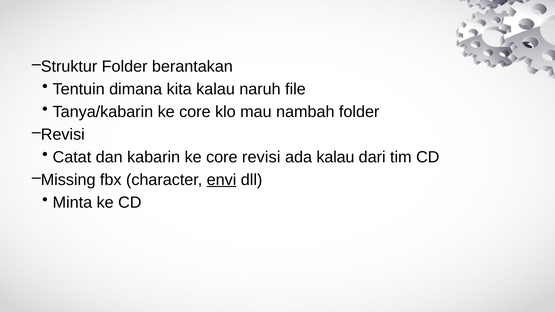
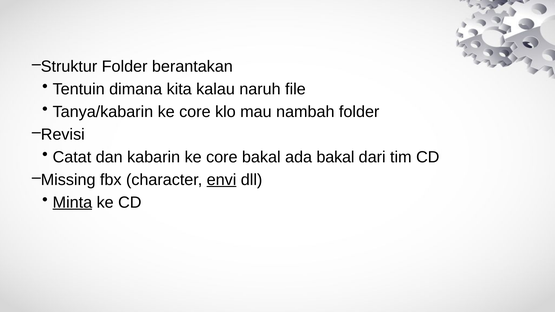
core revisi: revisi -> bakal (261, 157)
ada kalau: kalau -> bakal (335, 157)
Minta underline: none -> present (72, 202)
